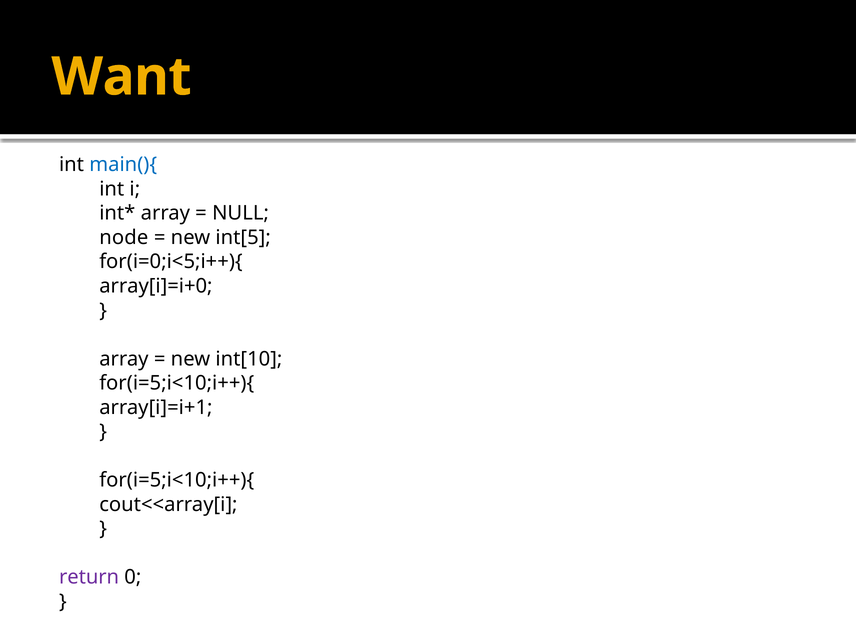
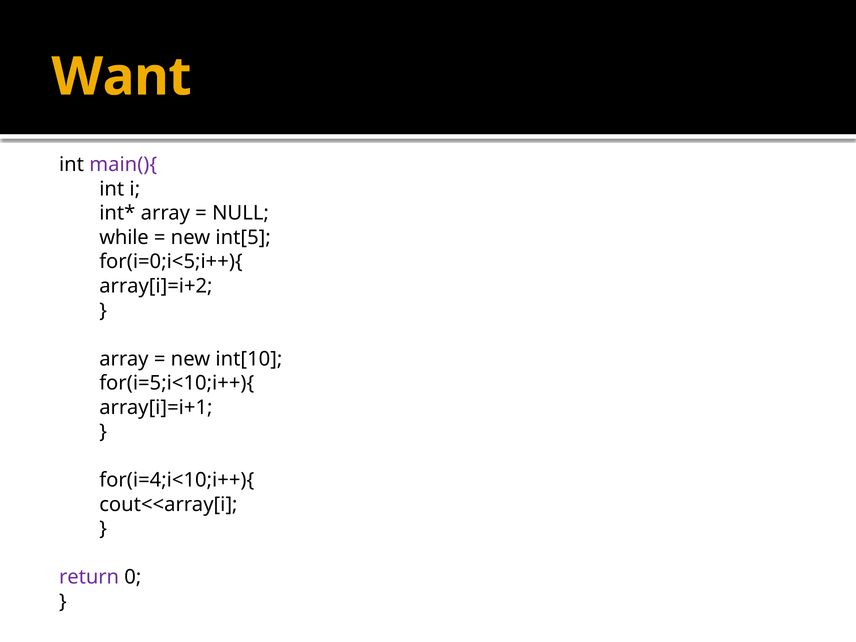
main(){ colour: blue -> purple (123, 165)
node: node -> while (124, 238)
array[i]=i+0: array[i]=i+0 -> array[i]=i+2 (156, 286)
for(i=5;i<10;i++){: for(i=5;i<10;i++){ -> for(i=4;i<10;i++){ (177, 480)
